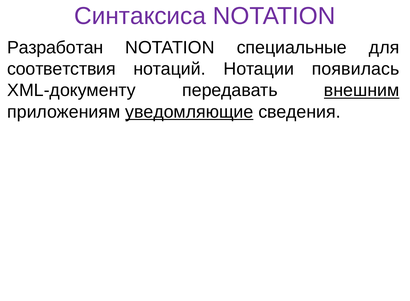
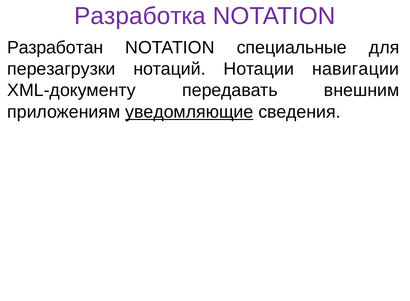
Синтаксиса: Синтаксиса -> Разработка (140, 16)
соответствия: соответствия -> перезагрузки (61, 69)
появилась: появилась -> навигации (356, 69)
внешним underline: present -> none (362, 90)
